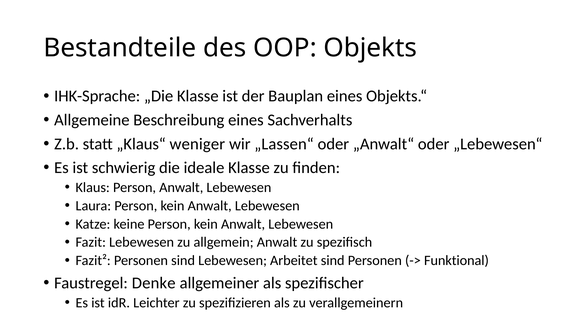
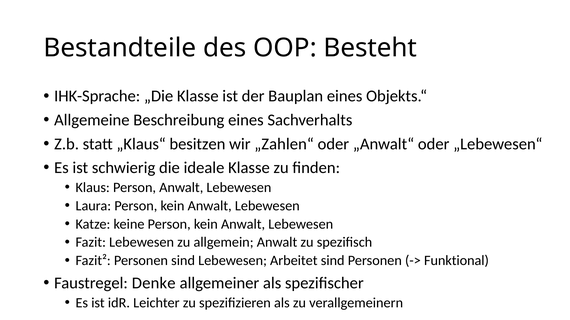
Objekts: Objekts -> Besteht (370, 48)
weniger: weniger -> besitzen (197, 144)
„Lassen“: „Lassen“ -> „Zahlen“ (284, 144)
